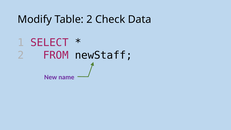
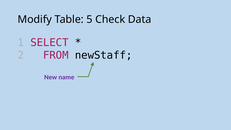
Table 2: 2 -> 5 (89, 19)
